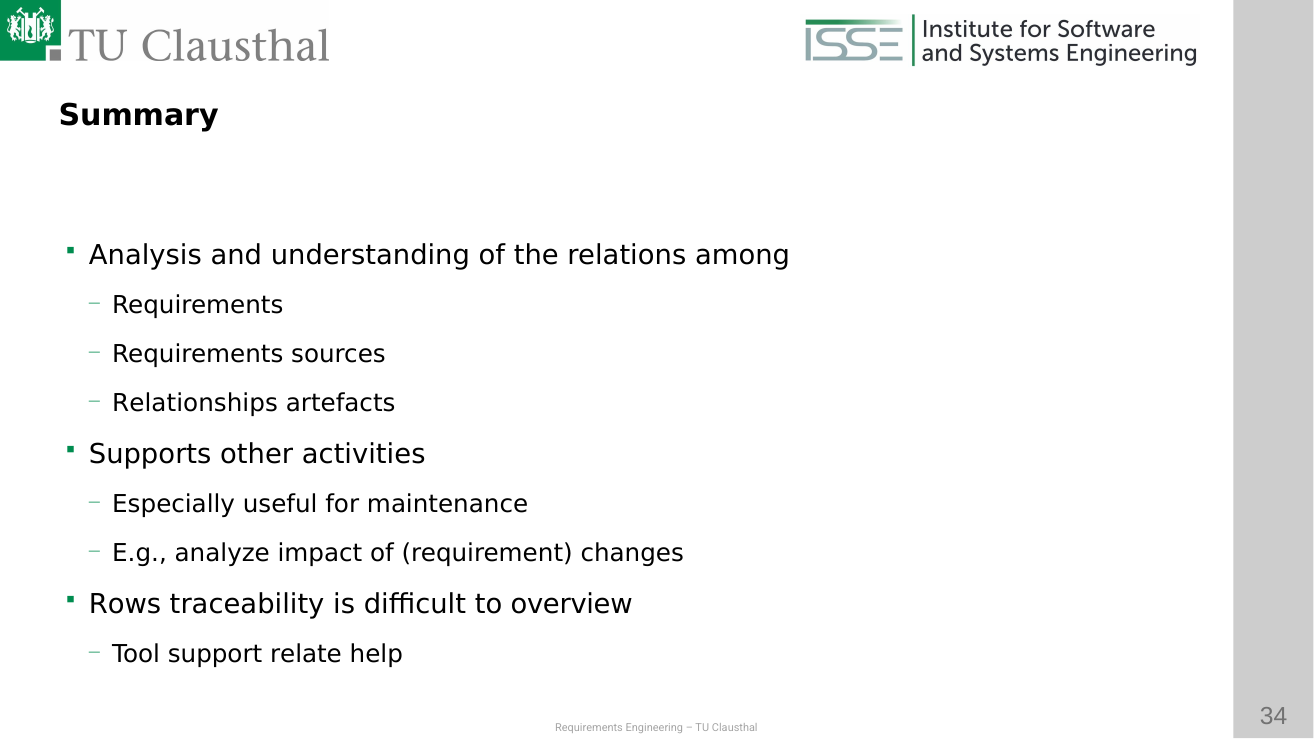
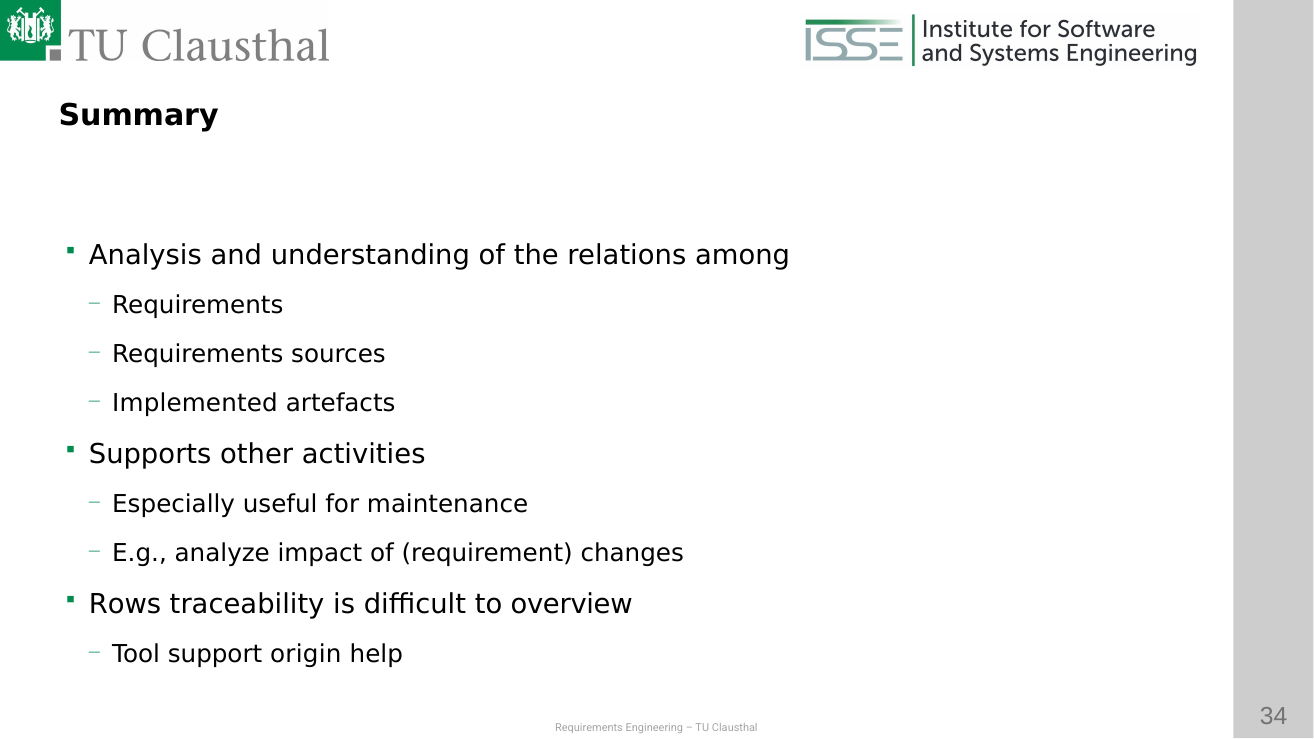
Relationships: Relationships -> Implemented (195, 403)
relate: relate -> origin (306, 655)
